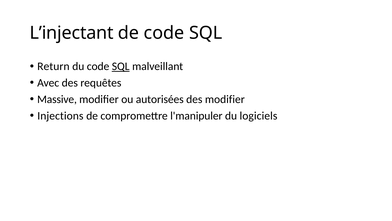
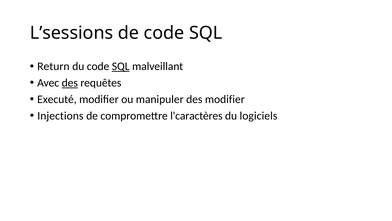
L’injectant: L’injectant -> L’sessions (72, 33)
des underline: none -> present (70, 83)
Massive: Massive -> Executé (57, 99)
autorisées: autorisées -> manipuler (160, 99)
l'manipuler: l'manipuler -> l'caractères (196, 116)
